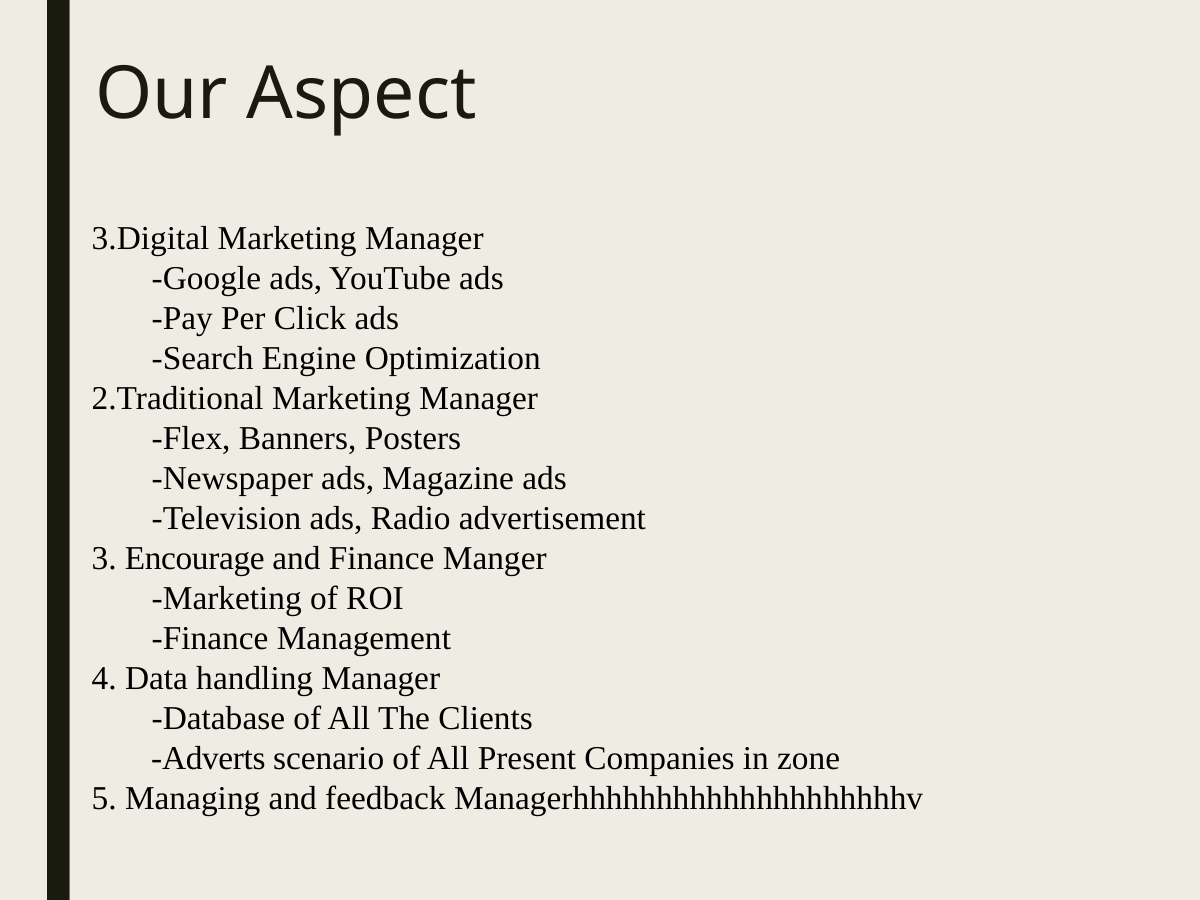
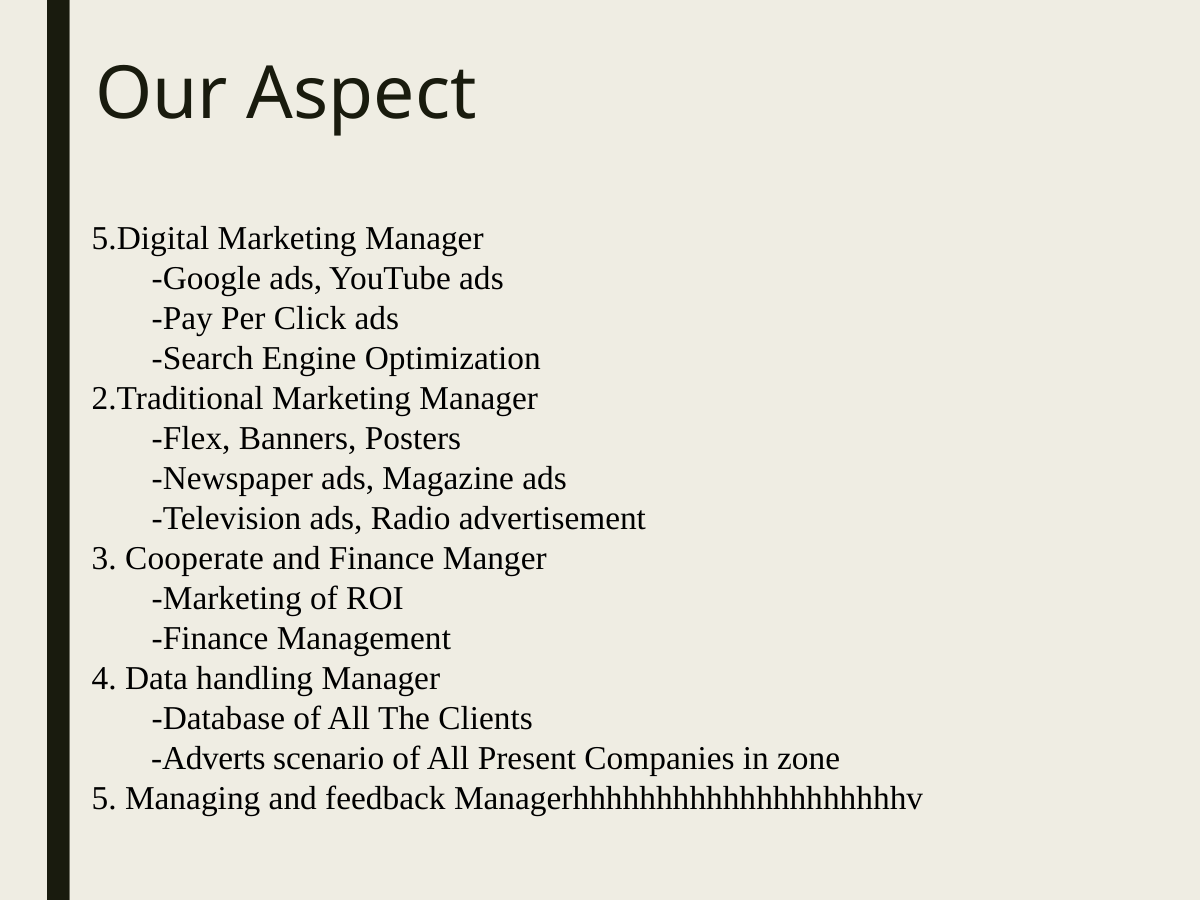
3.Digital: 3.Digital -> 5.Digital (151, 238)
Encourage: Encourage -> Cooperate (194, 558)
